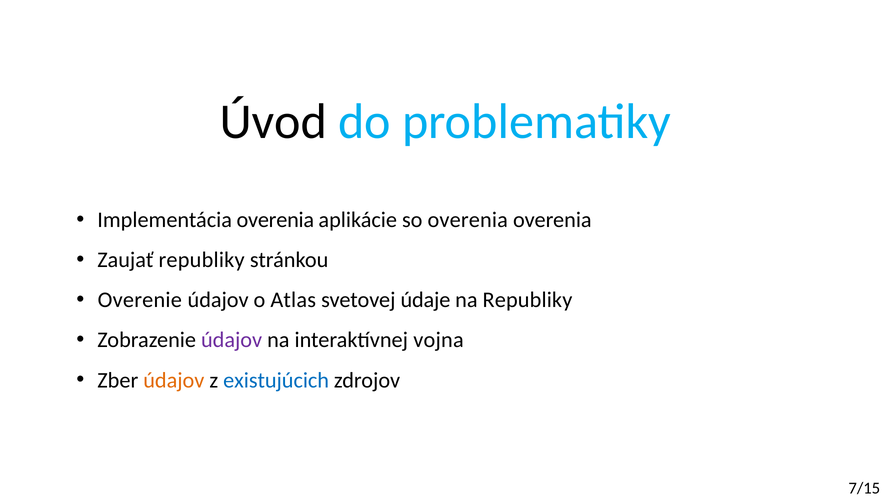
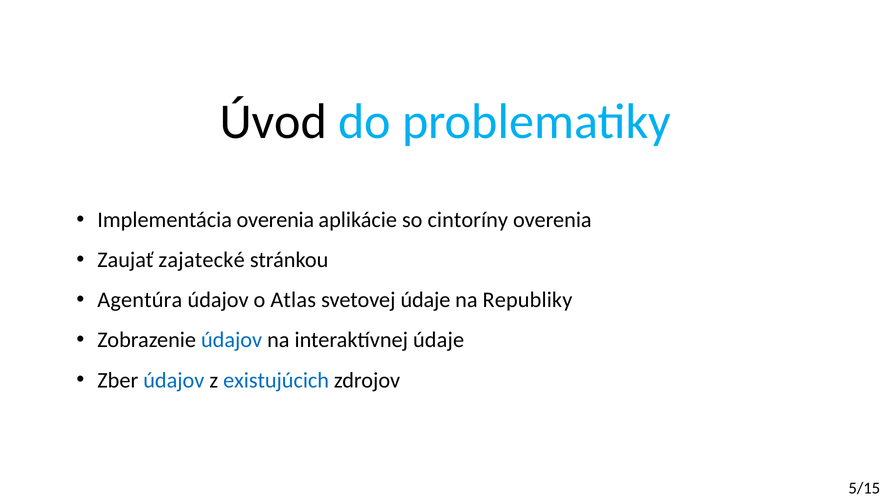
so overenia: overenia -> cintoríny (468, 220)
Zaujať republiky: republiky -> zajatecké (202, 260)
Overenie: Overenie -> Agentúra (140, 300)
údajov colour: purple -> blue (232, 340)
interaktívnej vojna: vojna -> údaje (439, 340)
údajov colour: orange -> blue (174, 380)
7/15: 7/15 -> 5/15 (864, 489)
